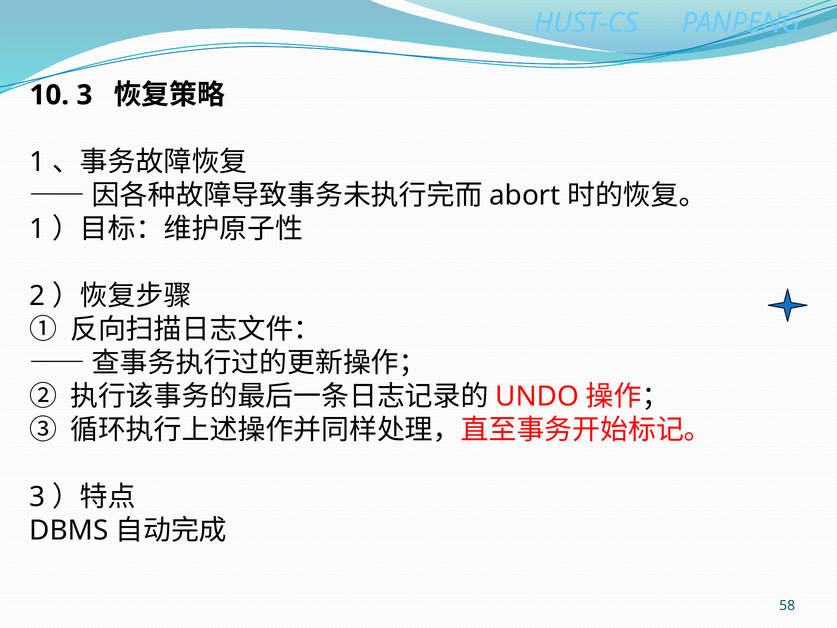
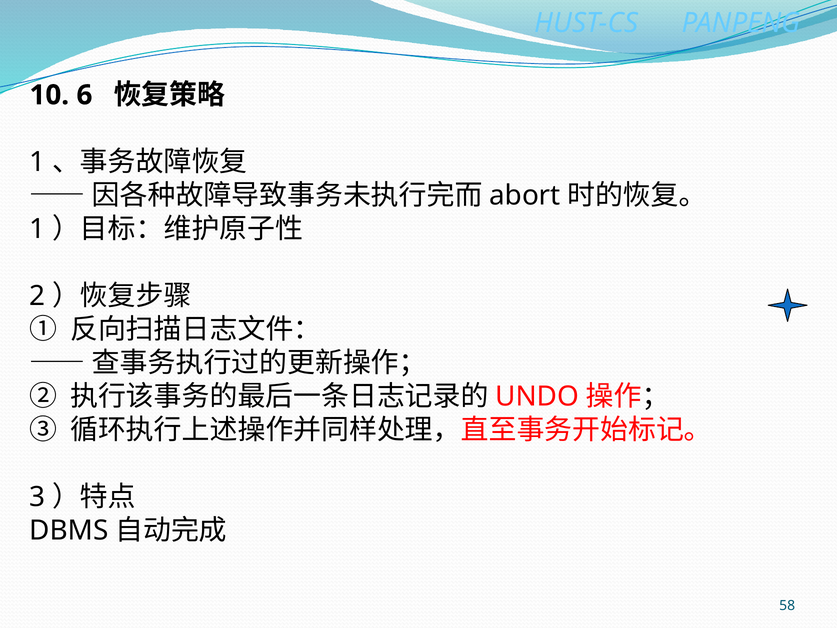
10 3: 3 -> 6 (84, 95)
